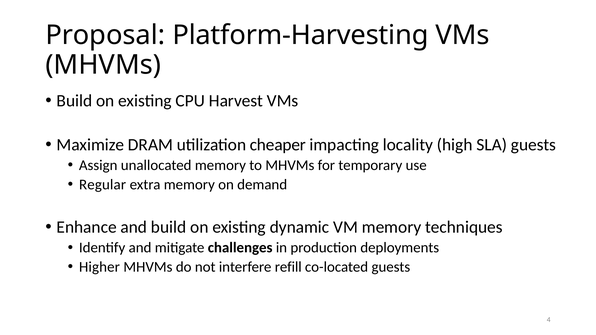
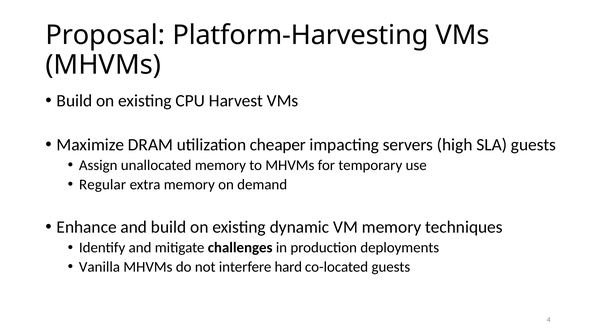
locality: locality -> servers (408, 145)
Higher: Higher -> Vanilla (100, 267)
refill: refill -> hard (288, 267)
